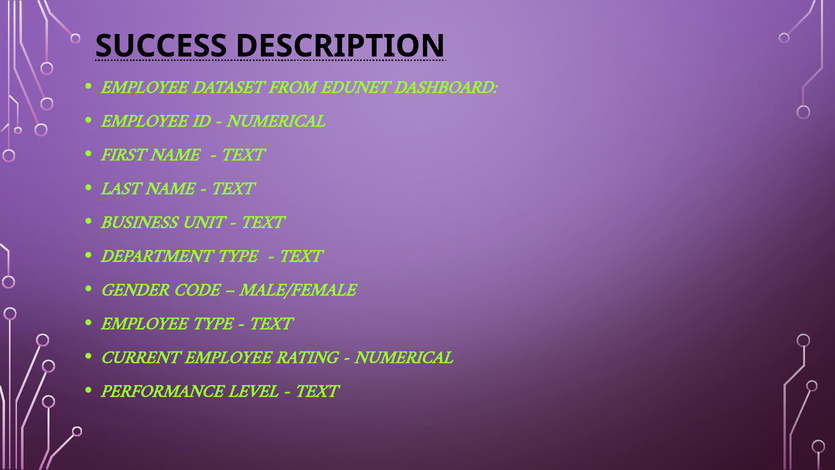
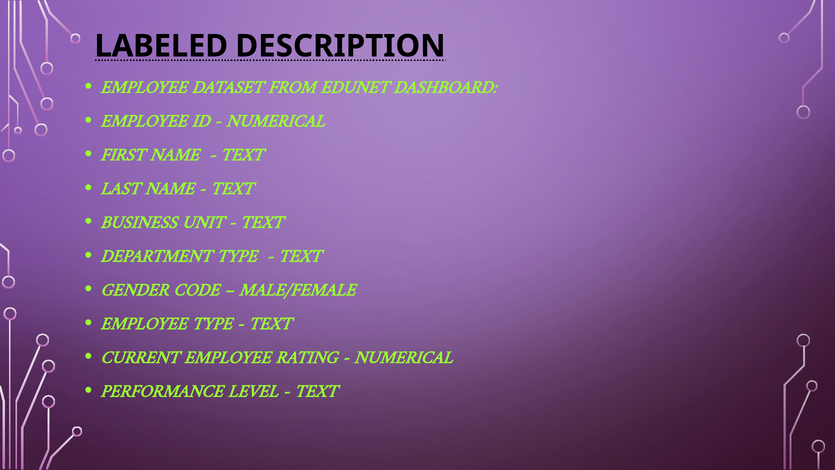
SUCCESS: SUCCESS -> LABELED (161, 46)
